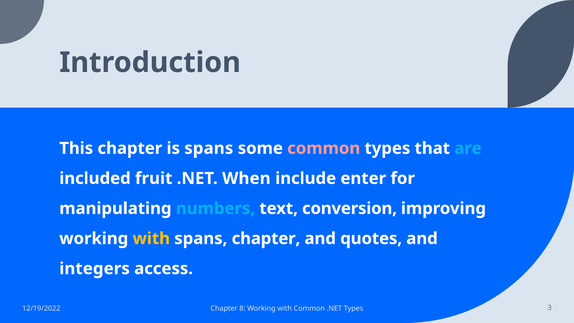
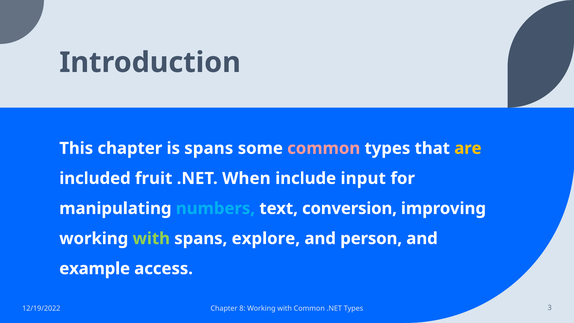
are colour: light blue -> yellow (468, 148)
enter: enter -> input (363, 178)
with colour: yellow -> light green (151, 238)
spans chapter: chapter -> explore (266, 238)
quotes: quotes -> person (371, 238)
integers: integers -> example (95, 269)
